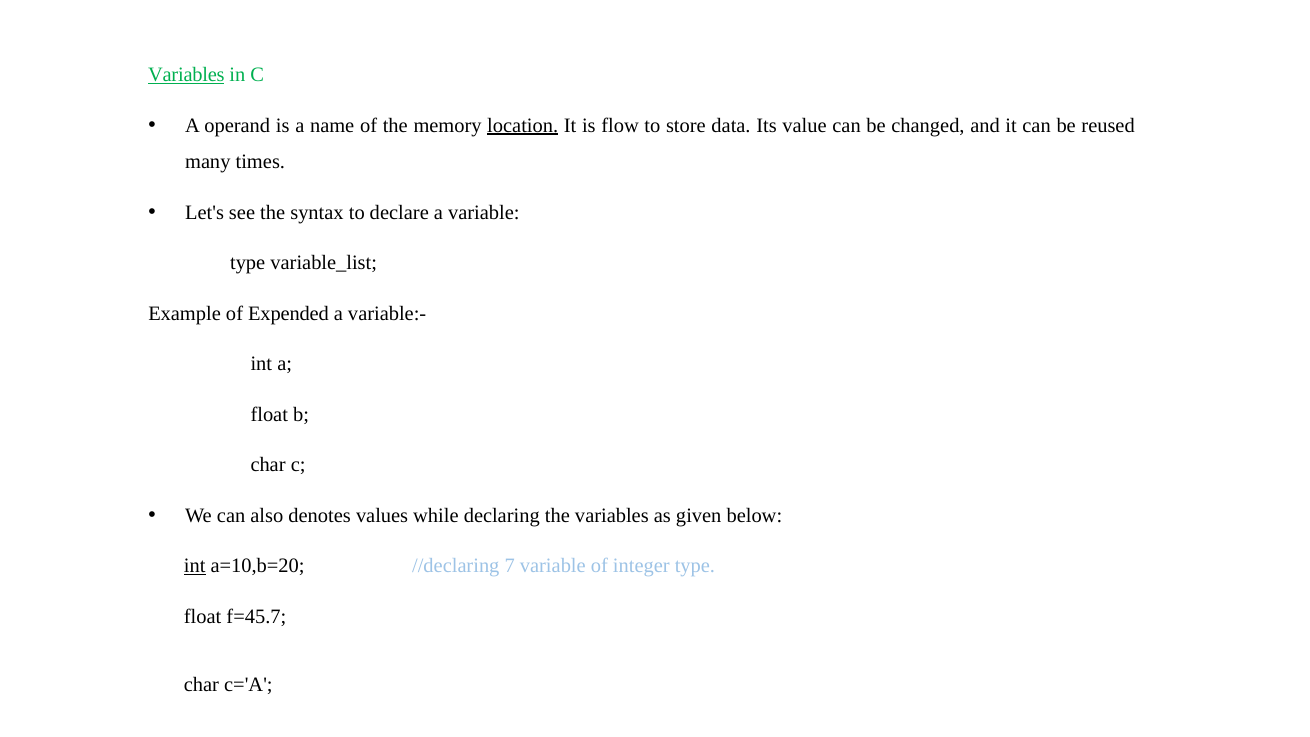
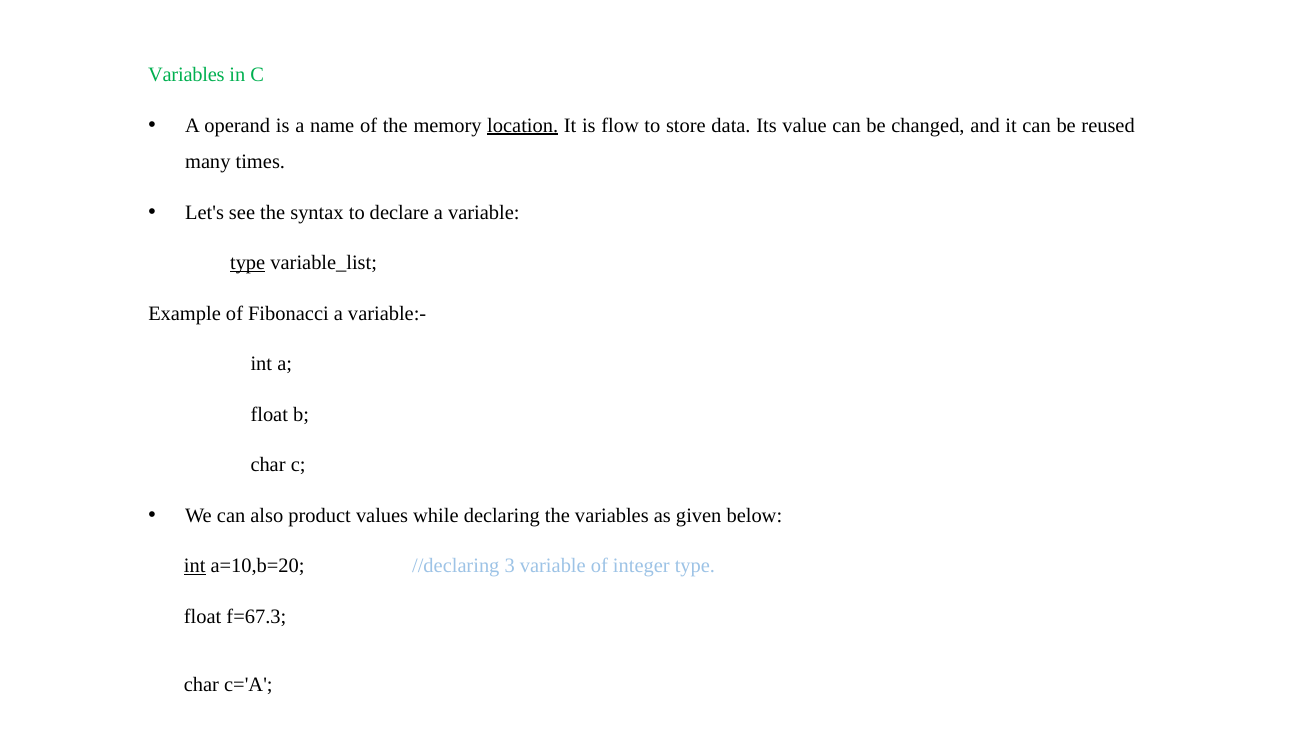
Variables underline: present -> none (186, 75)
type underline: none -> present (248, 263)
Expended: Expended -> Fibonacci (288, 313)
denotes: denotes -> product (320, 515)
7: 7 -> 3 (510, 566)
f=45.7: f=45.7 -> f=67.3 (256, 616)
